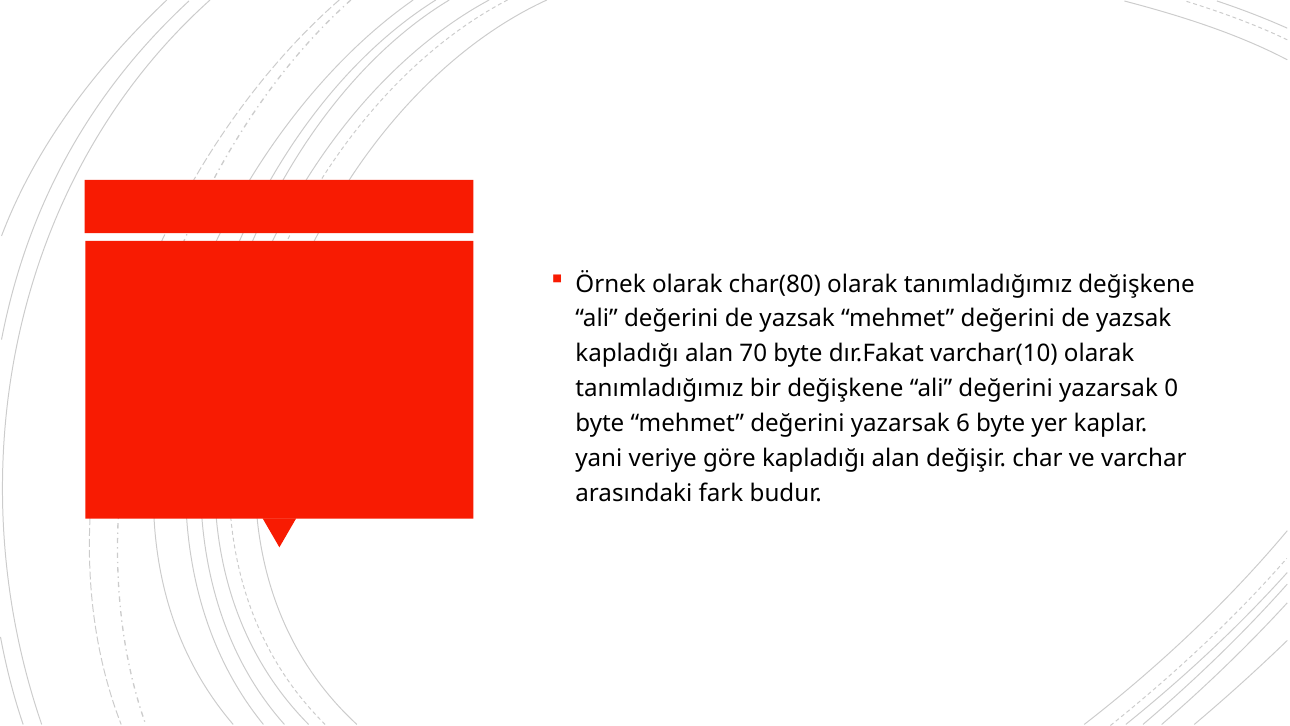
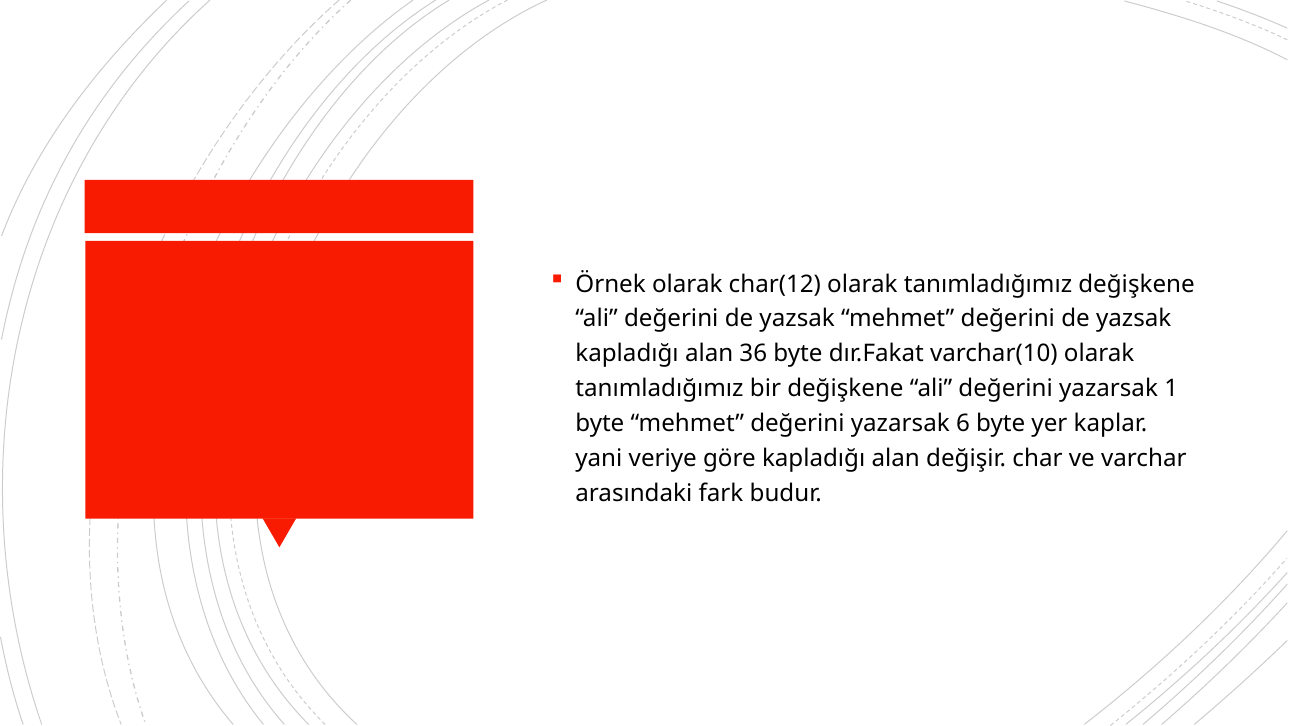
char(80: char(80 -> char(12 (775, 284)
70: 70 -> 36 (753, 354)
0: 0 -> 1 (1171, 388)
